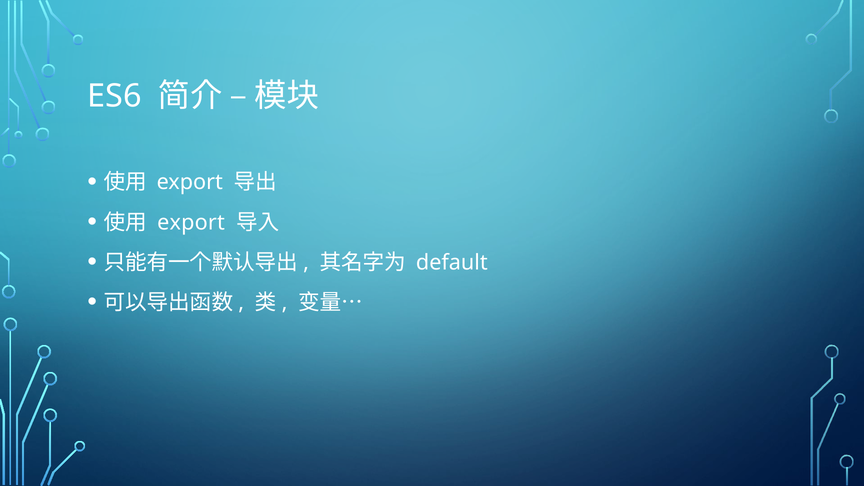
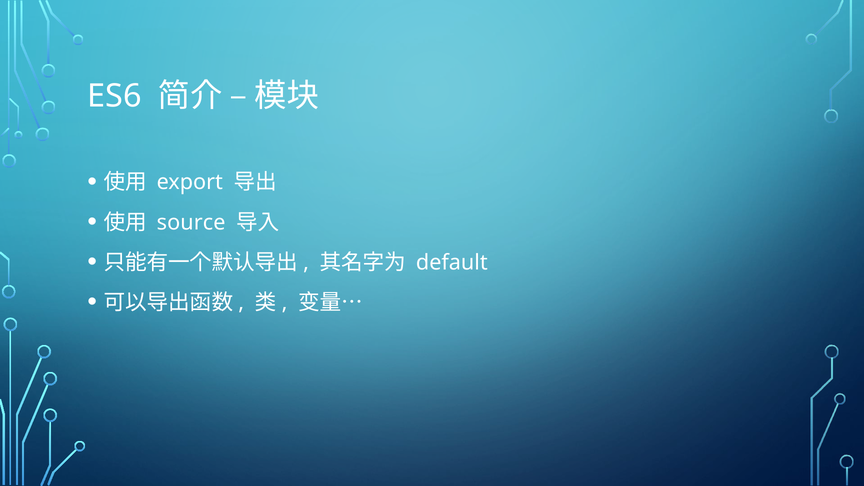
export: export -> source (191, 222)
